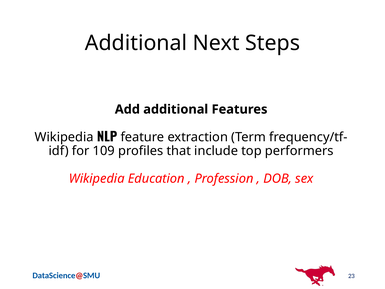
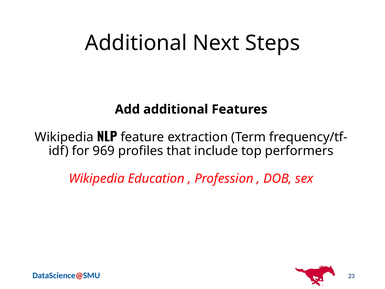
109: 109 -> 969 (104, 151)
